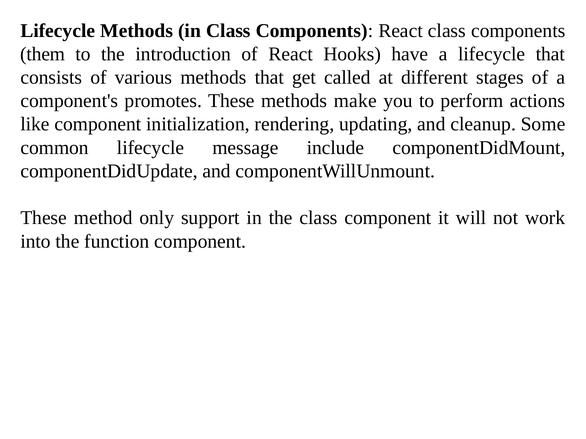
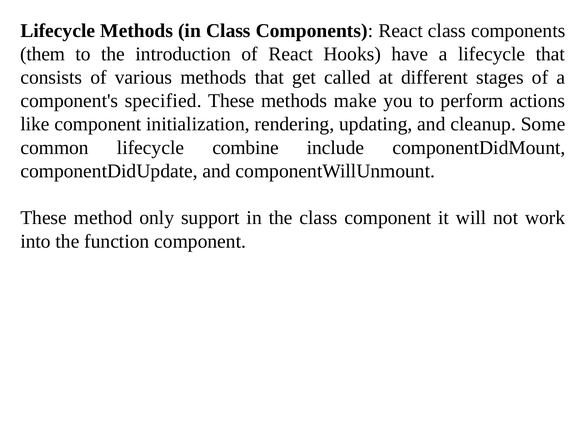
promotes: promotes -> specified (163, 101)
message: message -> combine (246, 148)
